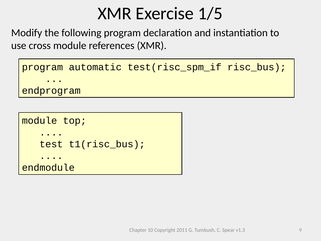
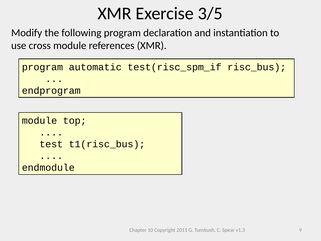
1/5: 1/5 -> 3/5 (210, 14)
